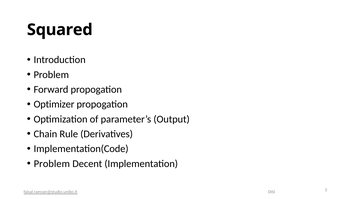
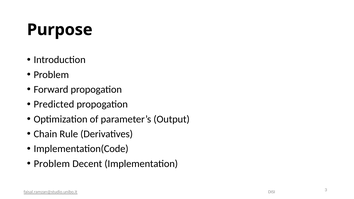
Squared: Squared -> Purpose (60, 30)
Optimizer: Optimizer -> Predicted (54, 104)
